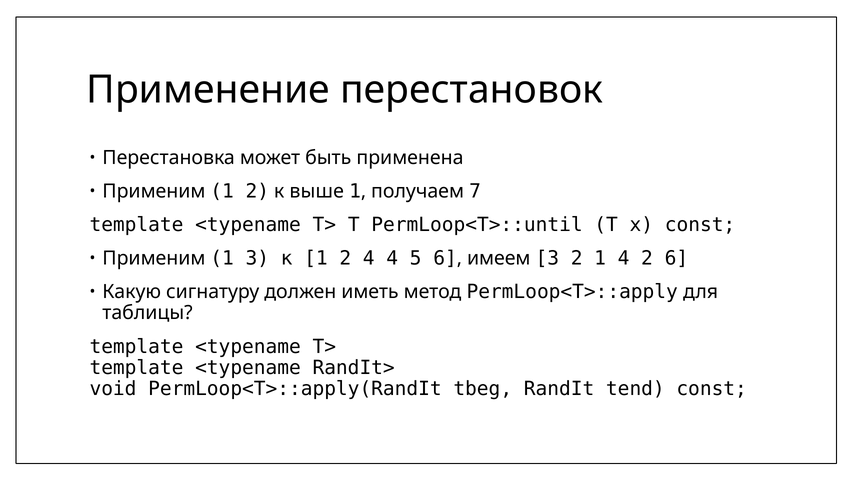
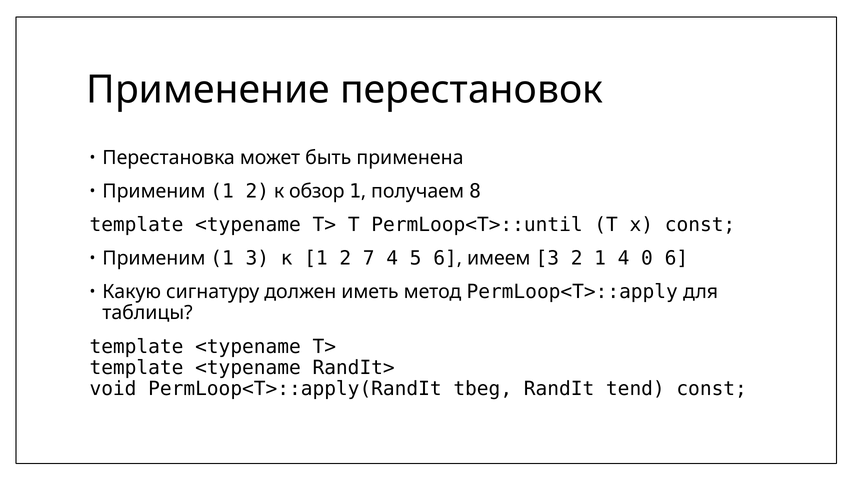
выше: выше -> обзор (317, 191)
7: 7 -> 8 (475, 191)
2 4: 4 -> 7 (369, 258)
4 2: 2 -> 0 (647, 258)
